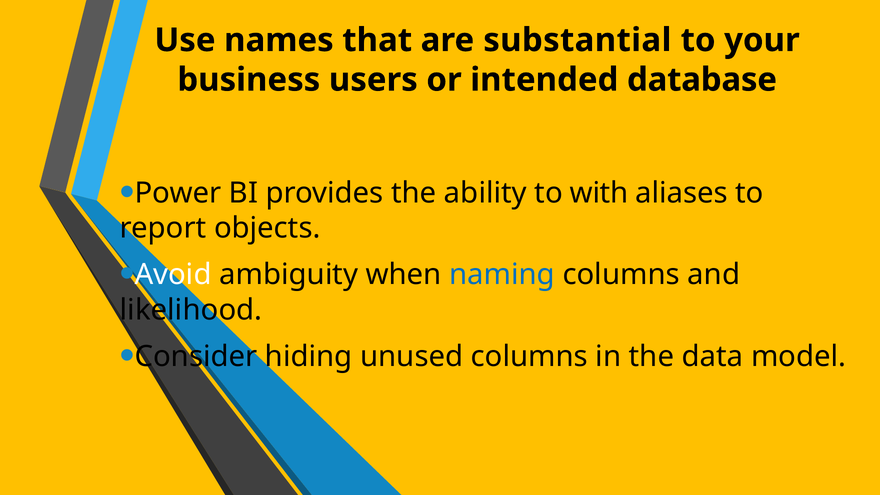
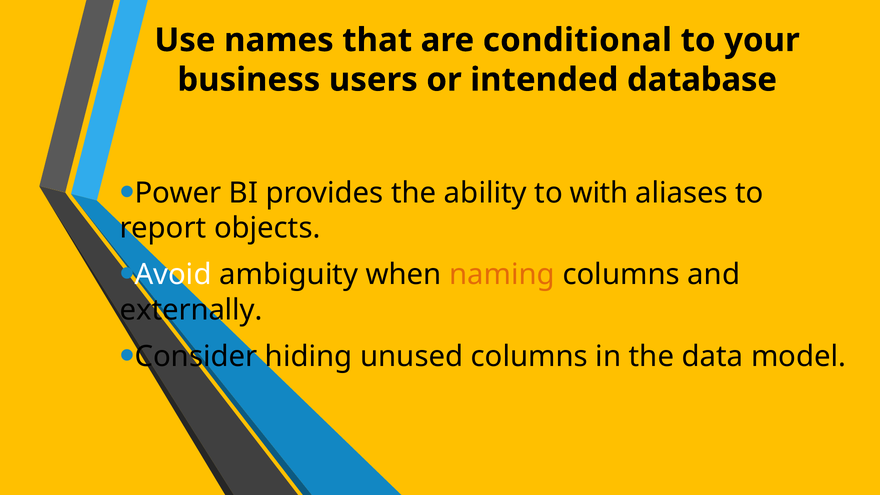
substantial: substantial -> conditional (577, 40)
naming colour: blue -> orange (502, 275)
likelihood: likelihood -> externally (191, 310)
